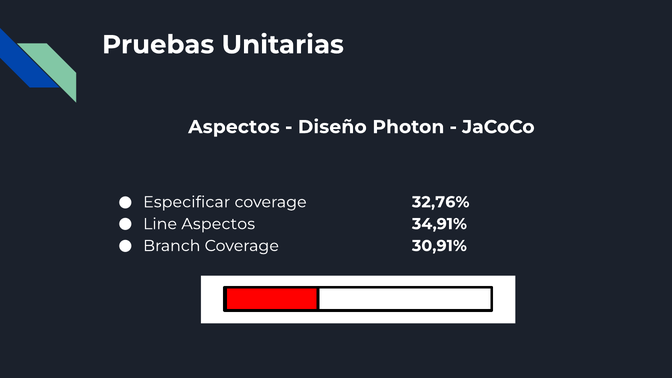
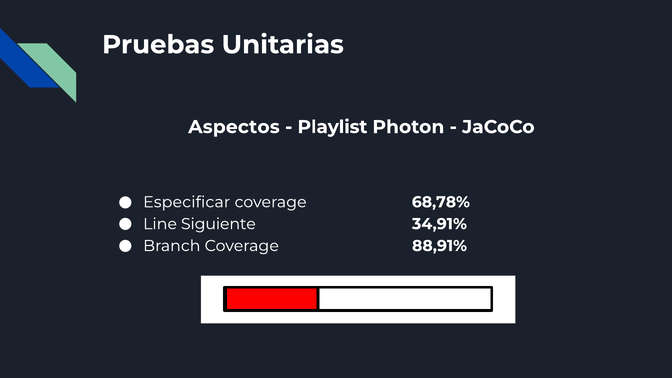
Diseño: Diseño -> Playlist (332, 127)
32,76%: 32,76% -> 68,78% (441, 202)
Line Aspectos: Aspectos -> Siguiente (218, 224)
30,91%: 30,91% -> 88,91% (439, 246)
